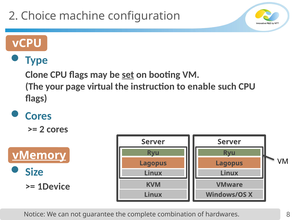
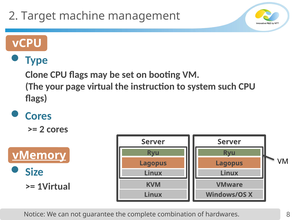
Choice: Choice -> Target (39, 16)
configuration: configuration -> management (144, 16)
set underline: present -> none (128, 75)
enable: enable -> system (202, 86)
1Device: 1Device -> 1Virtual (54, 186)
